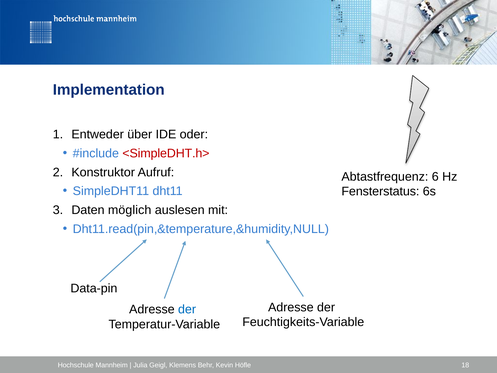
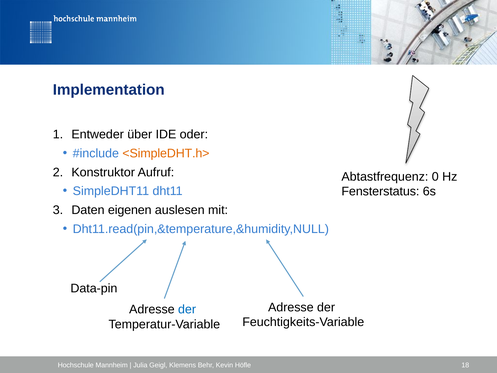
<SimpleDHT.h> colour: red -> orange (166, 153)
6: 6 -> 0 (435, 177)
möglich: möglich -> eigenen (130, 210)
